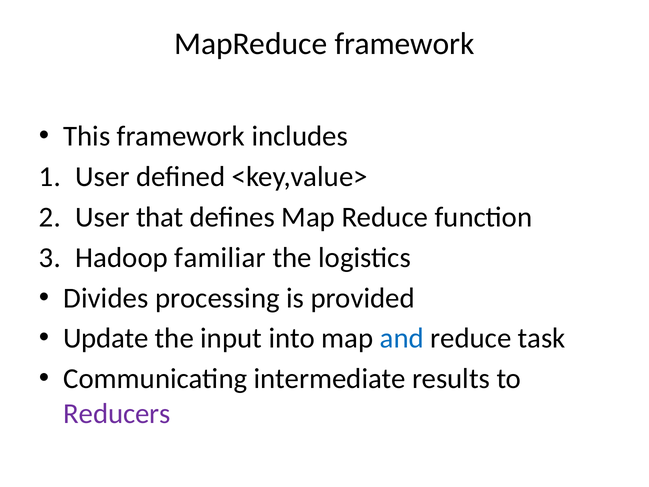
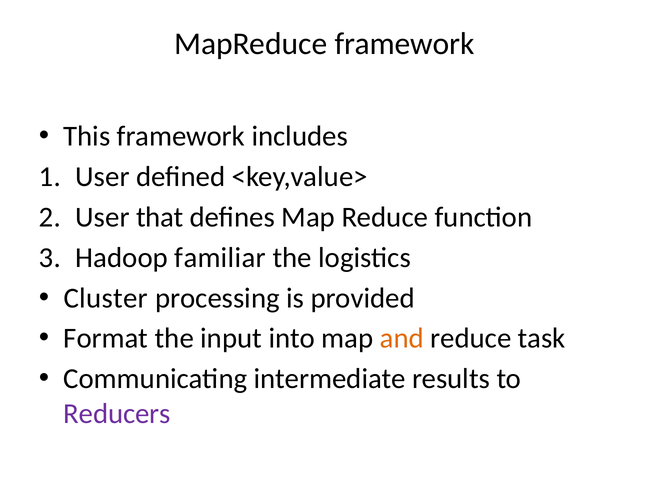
Divides: Divides -> Cluster (106, 298)
Update: Update -> Format (106, 338)
and colour: blue -> orange (402, 338)
